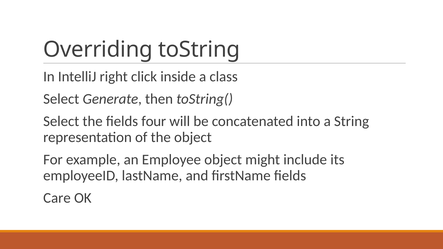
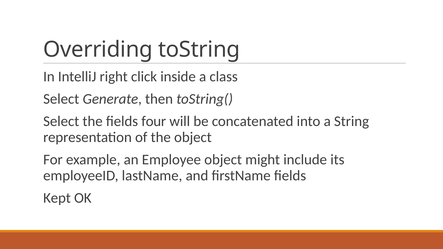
Care: Care -> Kept (57, 198)
